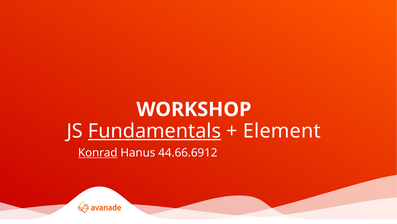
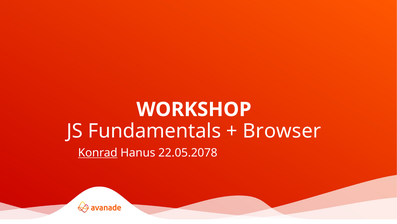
Fundamentals underline: present -> none (155, 131)
Element: Element -> Browser (282, 131)
44.66.6912: 44.66.6912 -> 22.05.2078 (188, 152)
